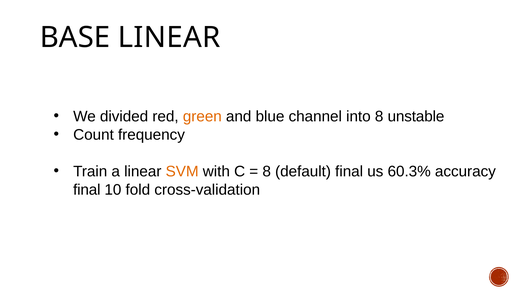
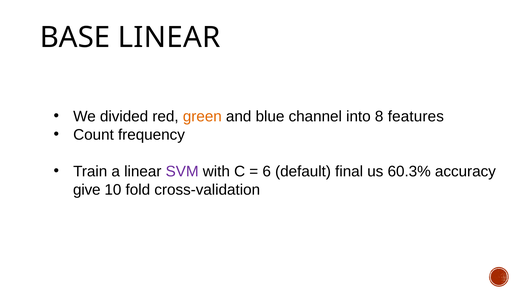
unstable: unstable -> features (416, 116)
SVM colour: orange -> purple (182, 171)
8: 8 -> 6 (267, 171)
final: final -> give (87, 190)
